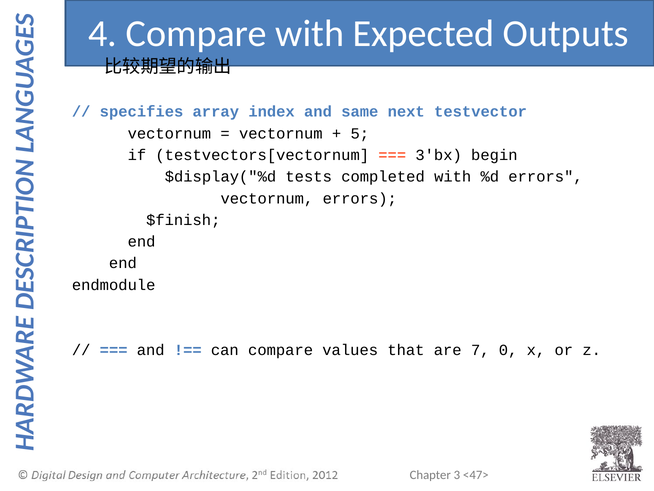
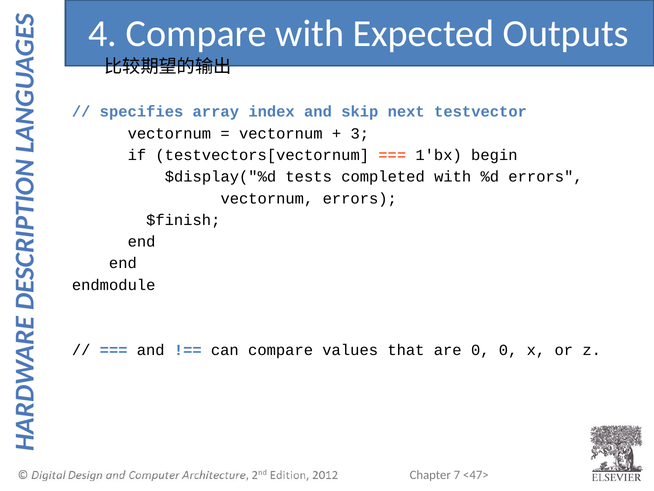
same: same -> skip (360, 112)
5: 5 -> 3 (360, 133)
3'bx: 3'bx -> 1'bx (439, 155)
are 7: 7 -> 0 (480, 350)
3: 3 -> 7 (457, 475)
